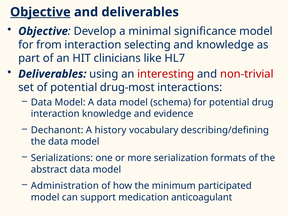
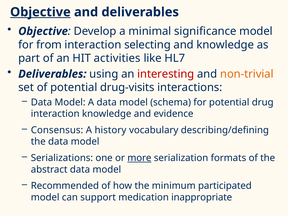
clinicians: clinicians -> activities (117, 58)
non-trivial colour: red -> orange (247, 74)
drug-most: drug-most -> drug-visits (127, 87)
Dechanont: Dechanont -> Consensus (57, 130)
more underline: none -> present (139, 158)
Administration: Administration -> Recommended (65, 186)
anticoagulant: anticoagulant -> inappropriate (202, 197)
